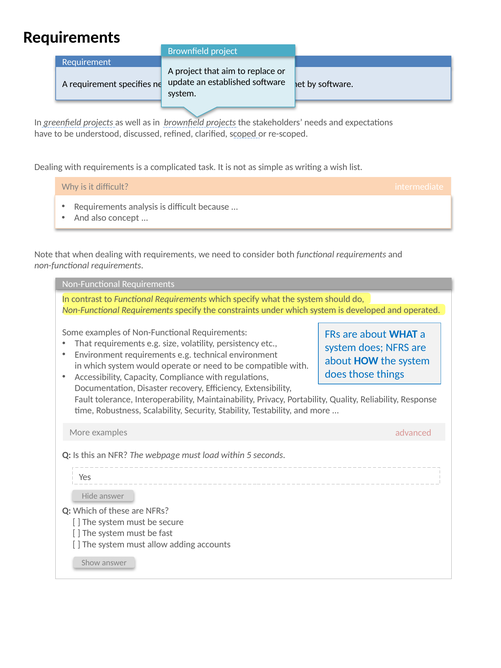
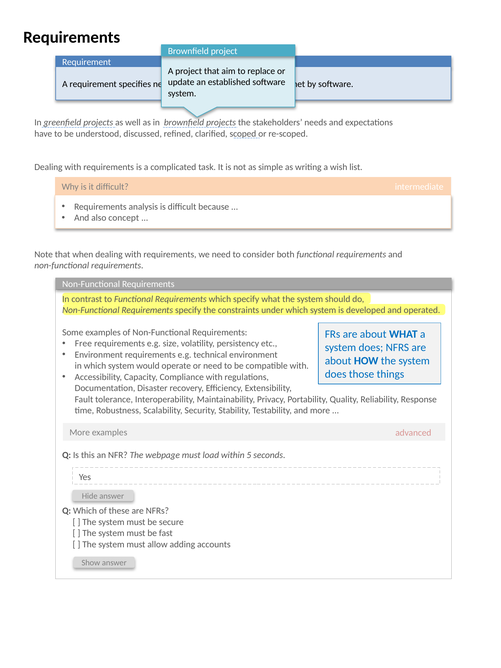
That: That -> Free (83, 344)
